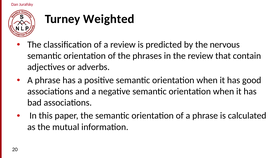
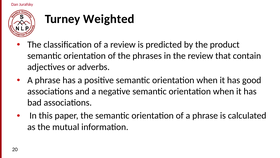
nervous: nervous -> product (225, 44)
